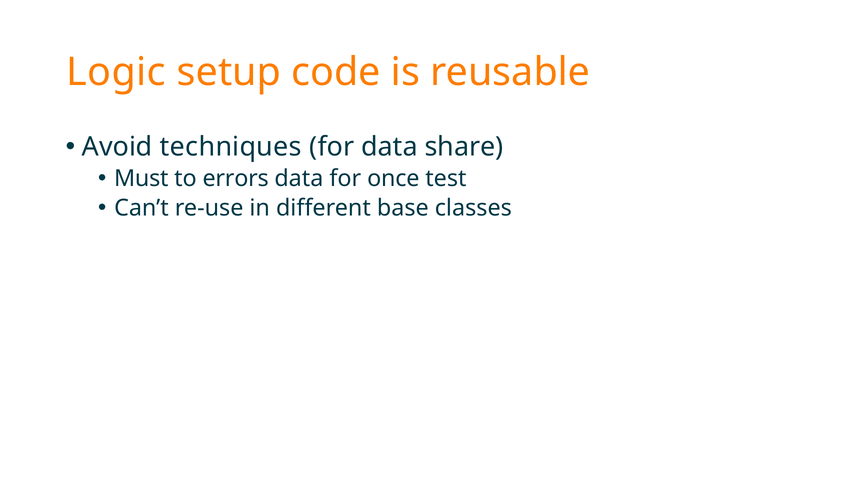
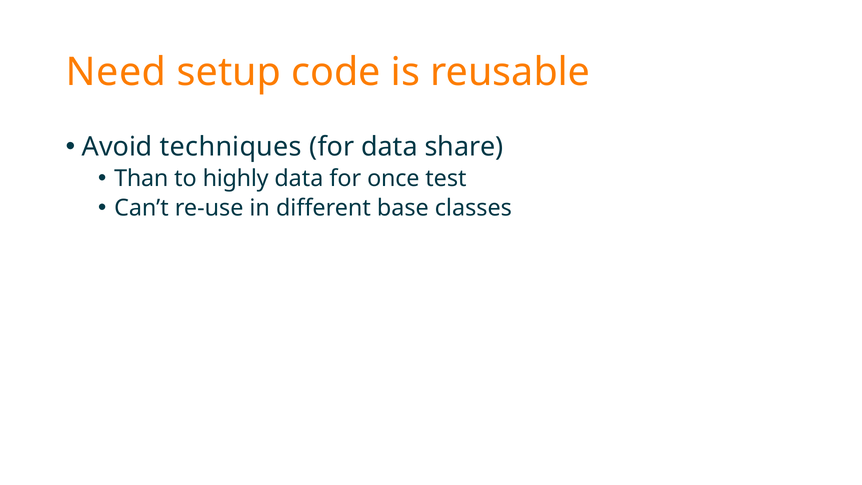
Logic: Logic -> Need (116, 72)
Must: Must -> Than (141, 178)
errors: errors -> highly (236, 178)
